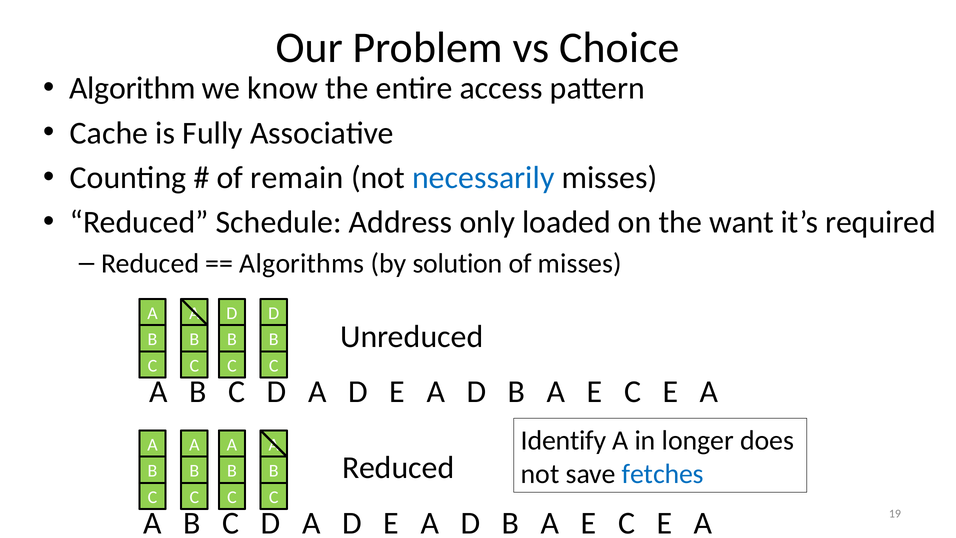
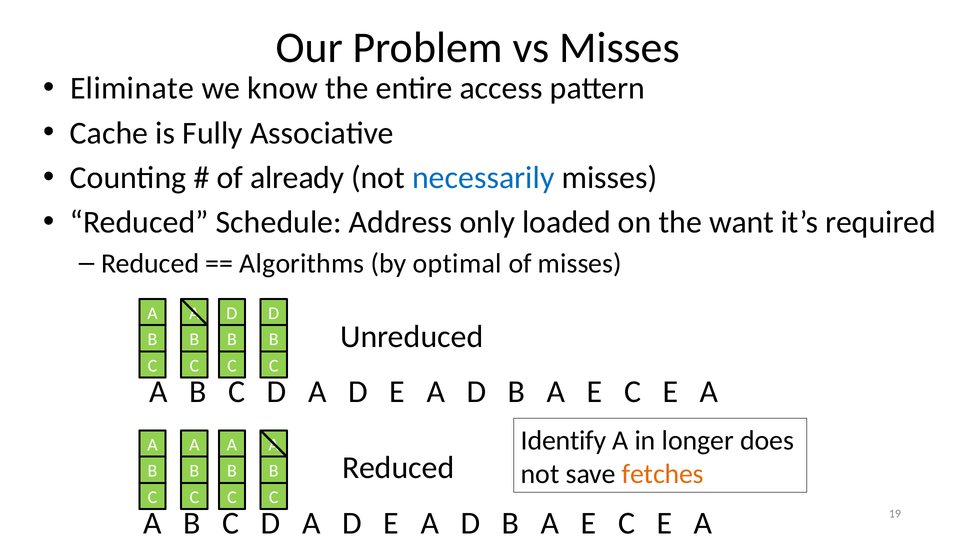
vs Choice: Choice -> Misses (620, 48)
Algorithm: Algorithm -> Eliminate (132, 88)
remain: remain -> already (297, 178)
solution: solution -> optimal (457, 263)
fetches colour: blue -> orange (663, 474)
